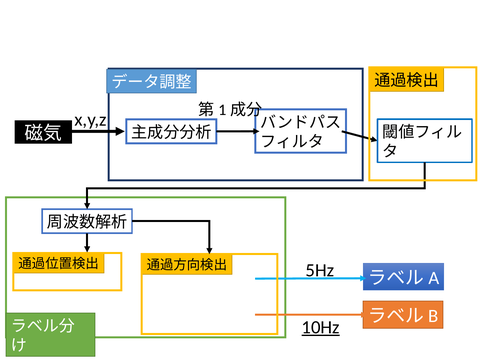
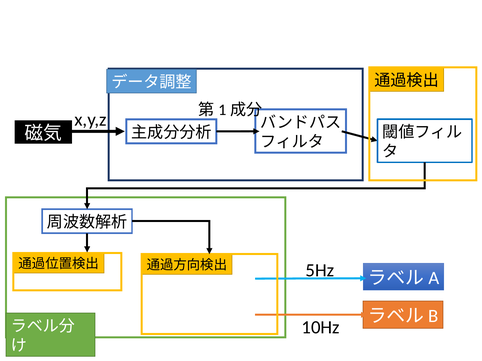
10Hz underline: present -> none (321, 328)
